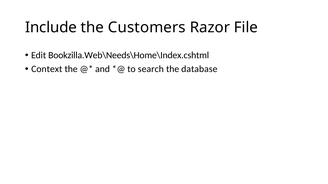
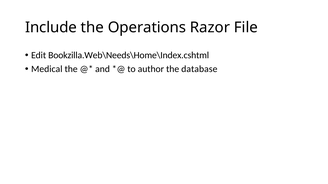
Customers: Customers -> Operations (147, 28)
Context: Context -> Medical (47, 69)
search: search -> author (151, 69)
